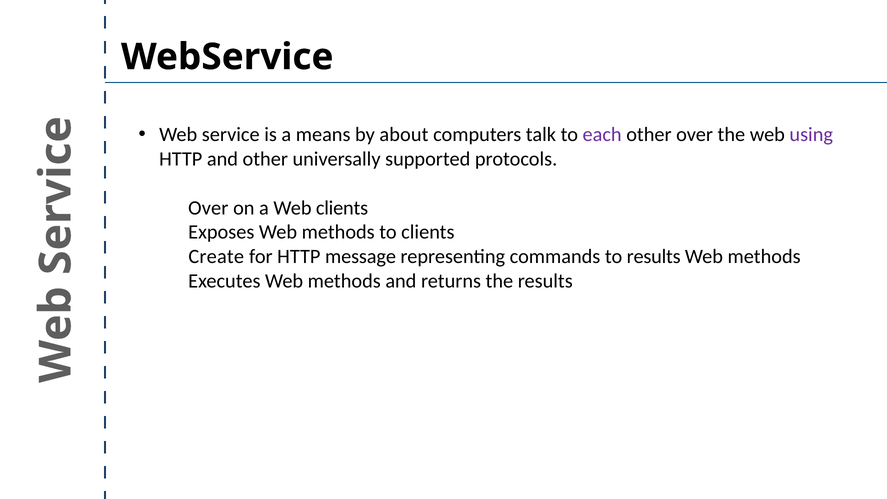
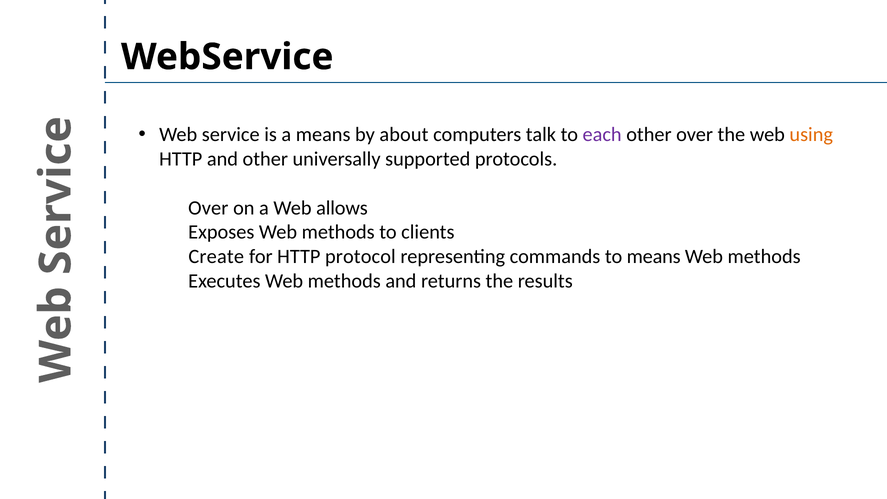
using colour: purple -> orange (811, 135)
Web clients: clients -> allows (342, 208)
message: message -> protocol (360, 257)
to results: results -> means (654, 257)
